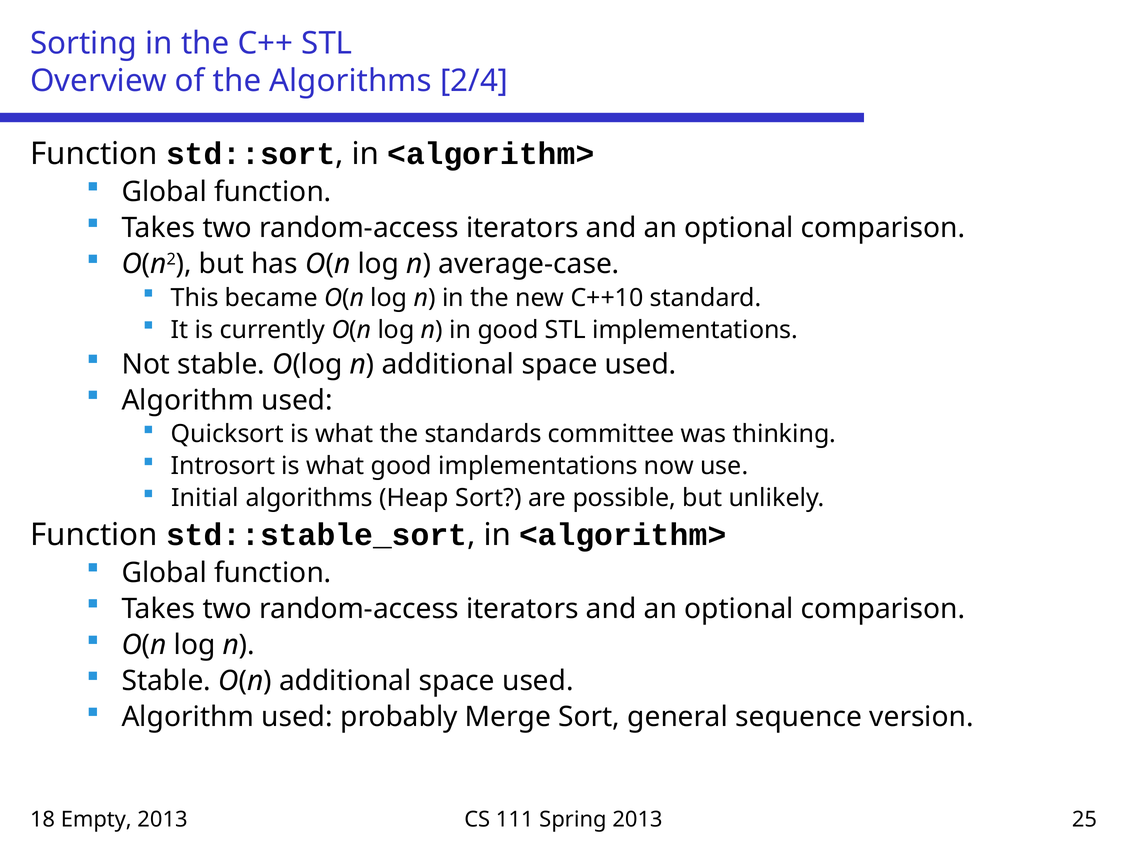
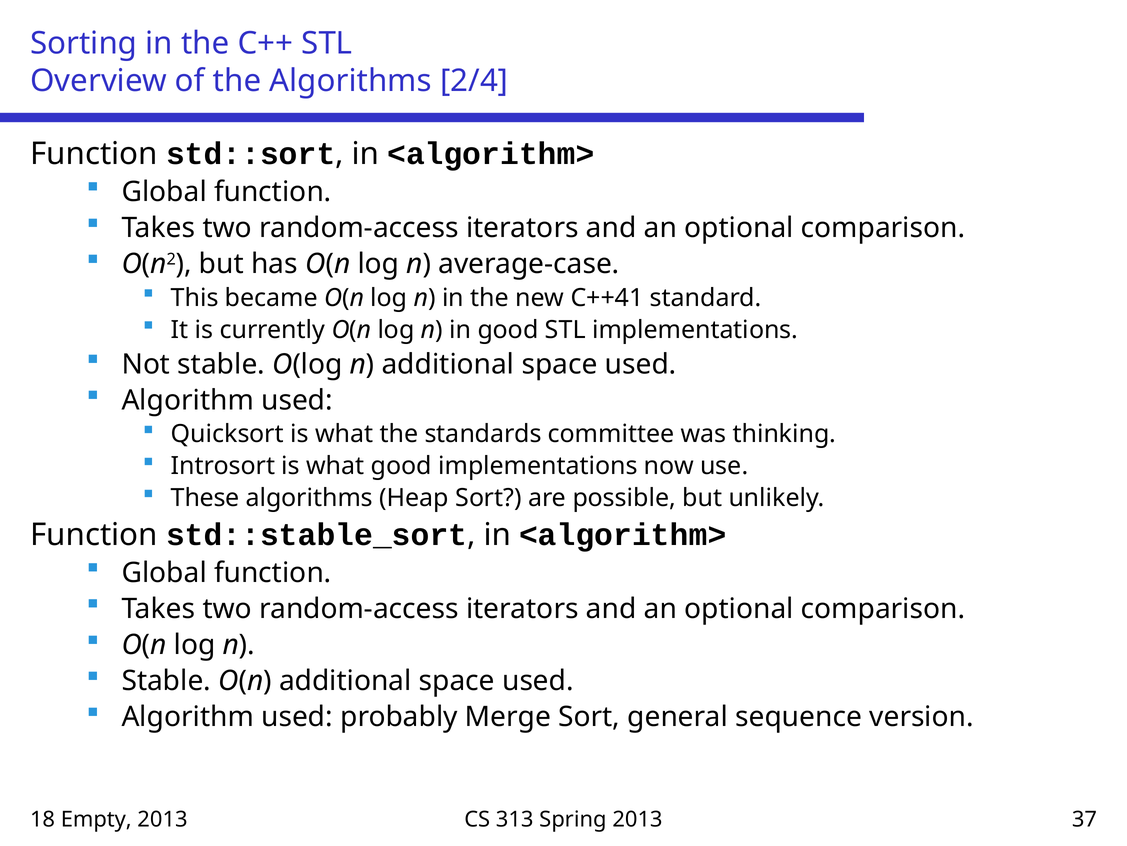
C++10: C++10 -> C++41 (607, 297)
Initial: Initial -> These (205, 498)
111: 111 -> 313 (515, 819)
25: 25 -> 37 (1084, 819)
